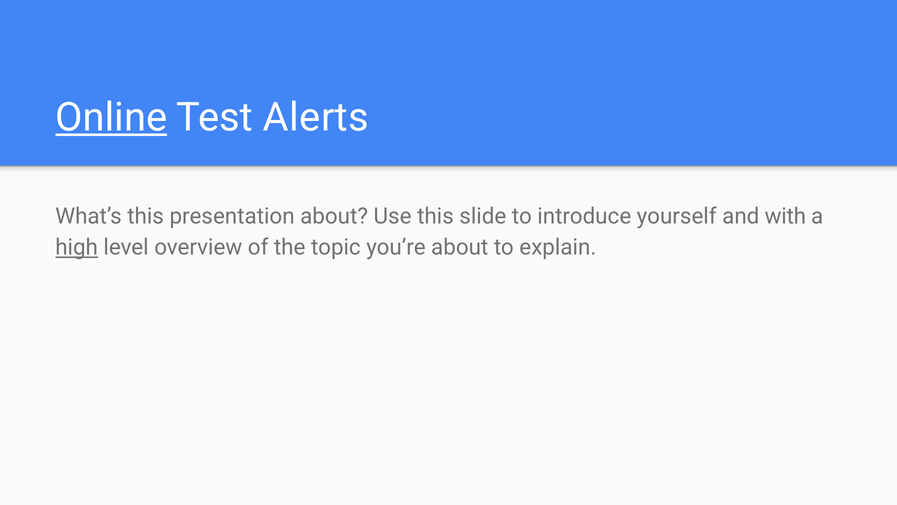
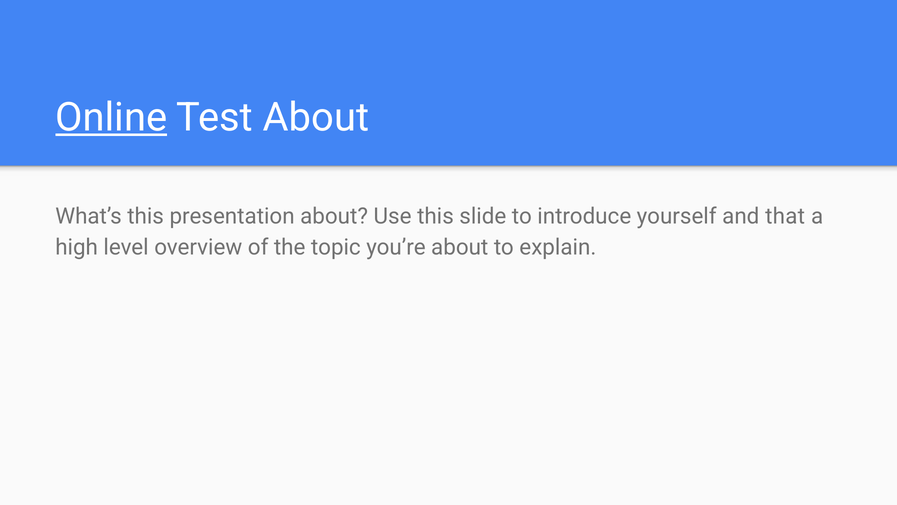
Test Alerts: Alerts -> About (316, 118)
with: with -> that (785, 216)
high underline: present -> none (77, 247)
